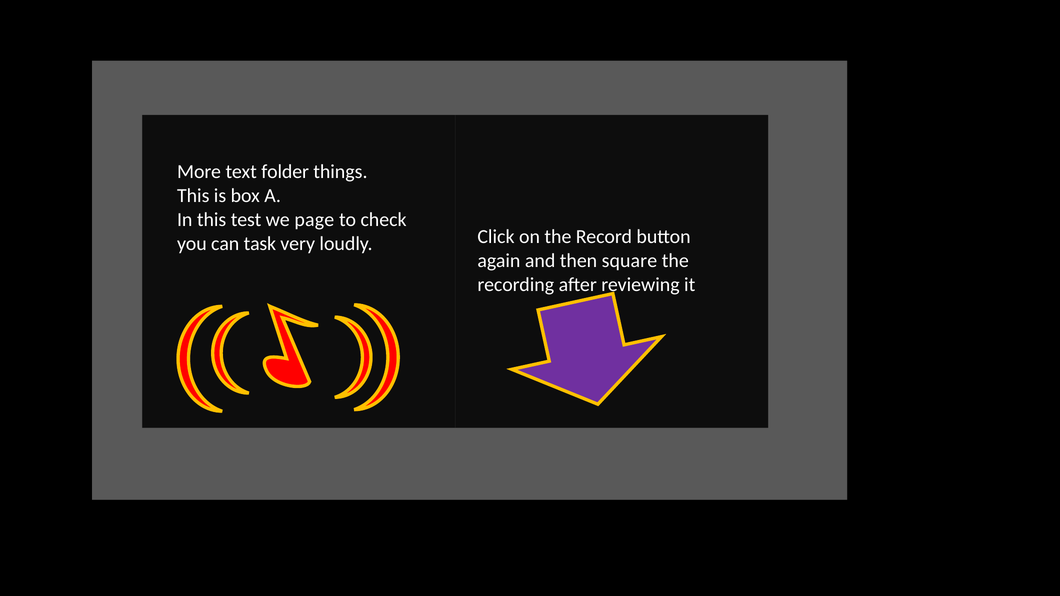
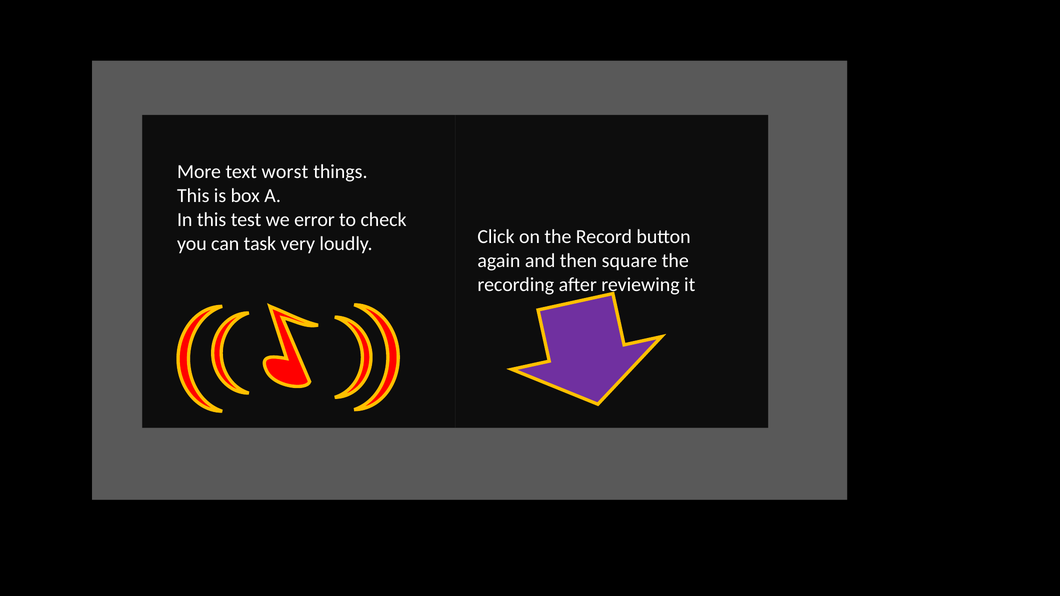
folder: folder -> worst (285, 172)
page: page -> error (314, 220)
